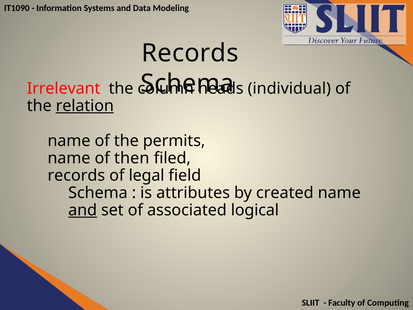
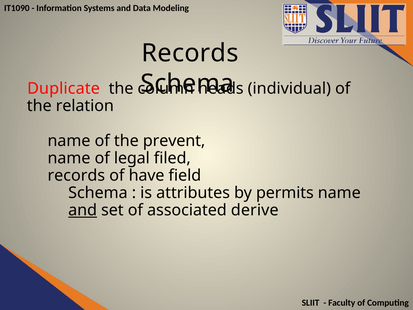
Irrelevant: Irrelevant -> Duplicate (64, 89)
relation underline: present -> none (85, 106)
permits: permits -> prevent (174, 141)
then: then -> legal (132, 158)
legal: legal -> have (147, 175)
created: created -> permits (285, 193)
logical: logical -> derive (255, 210)
